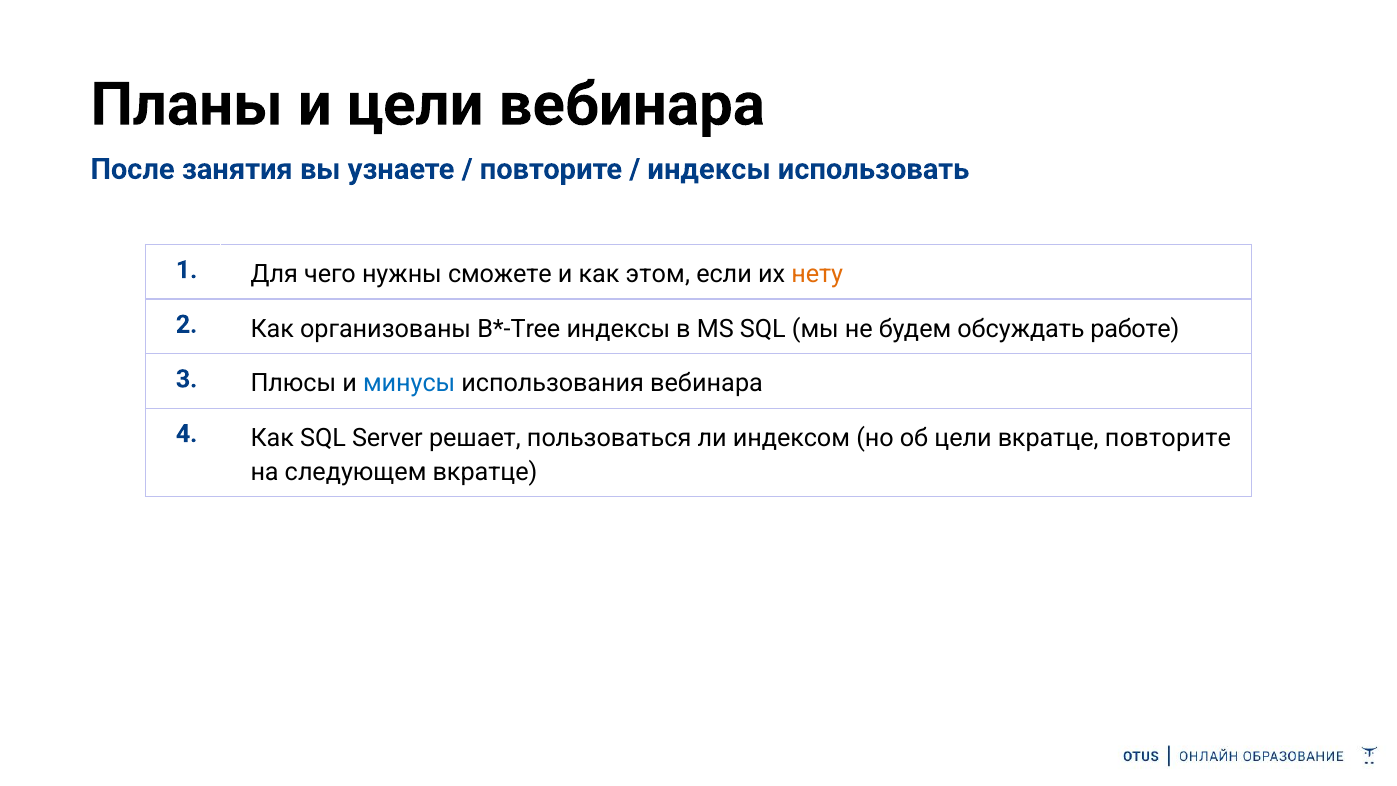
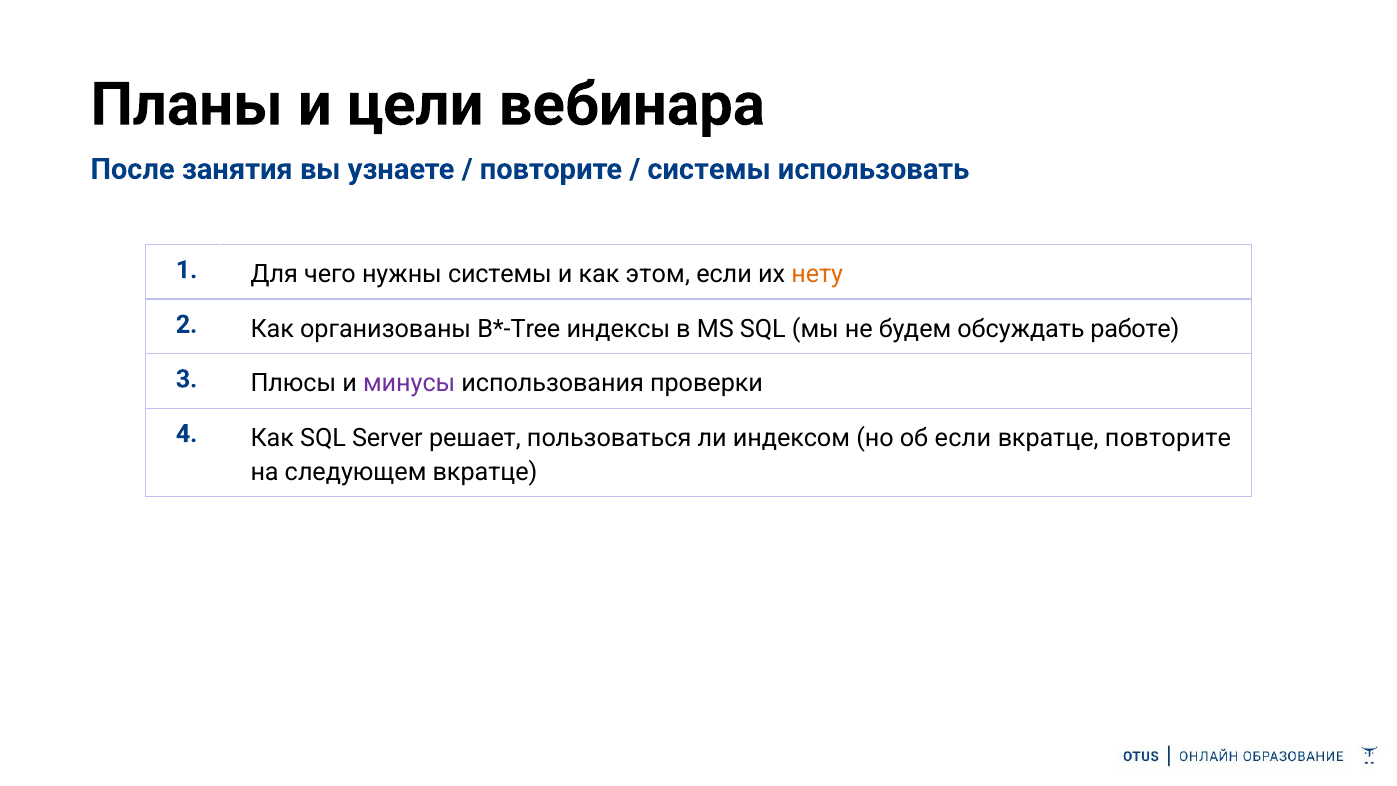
индексы: индексы -> системы (709, 169)
нужны сможете: сможете -> системы (500, 274)
минусы colour: blue -> purple (409, 383)
использования вебинара: вебинара -> проверки (707, 383)
об цели: цели -> если (963, 438)
